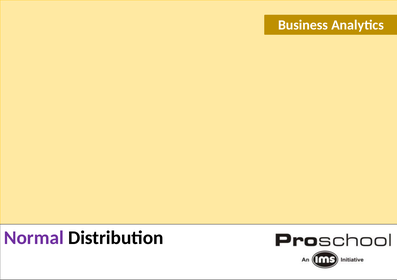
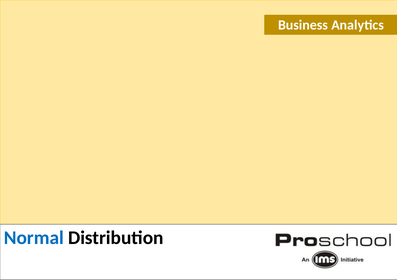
Normal colour: purple -> blue (34, 238)
